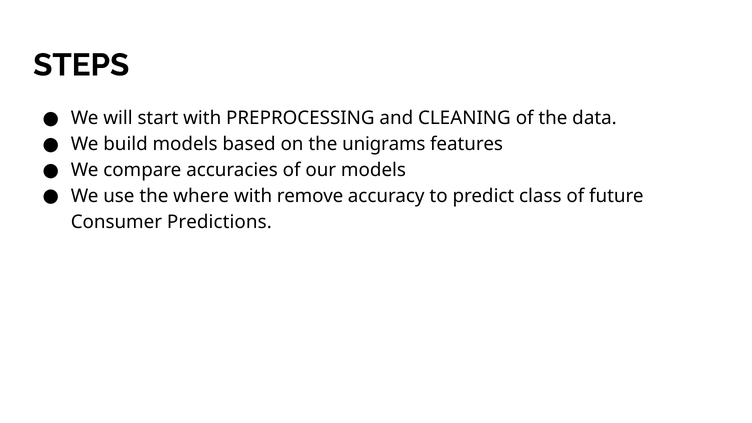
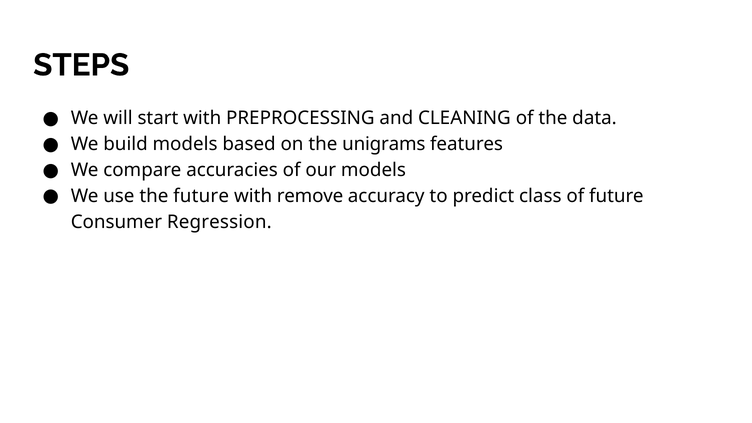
the where: where -> future (201, 196)
Predictions: Predictions -> Regression (219, 222)
